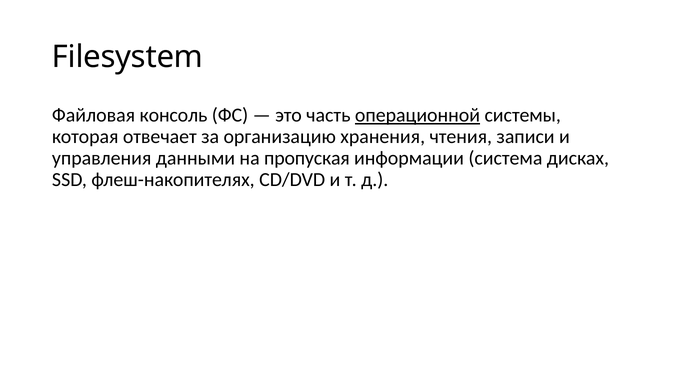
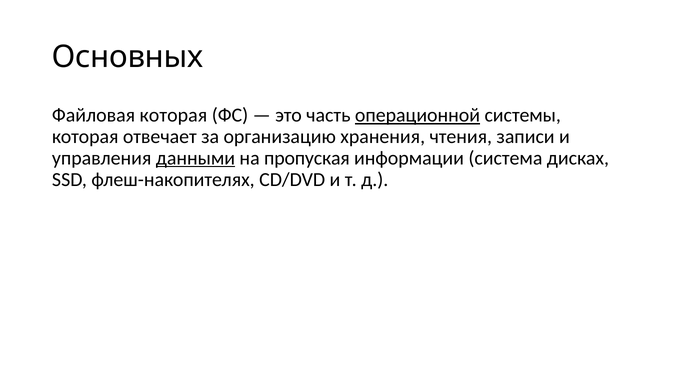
Filesystem: Filesystem -> Основных (128, 57)
Файловая консоль: консоль -> которая (173, 115)
данными underline: none -> present (195, 158)
